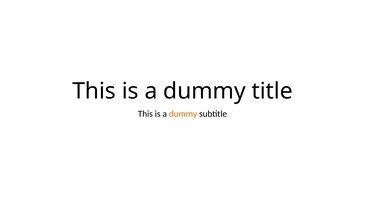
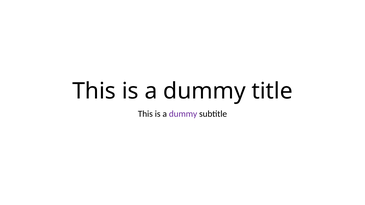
dummy colour: orange -> purple (183, 114)
